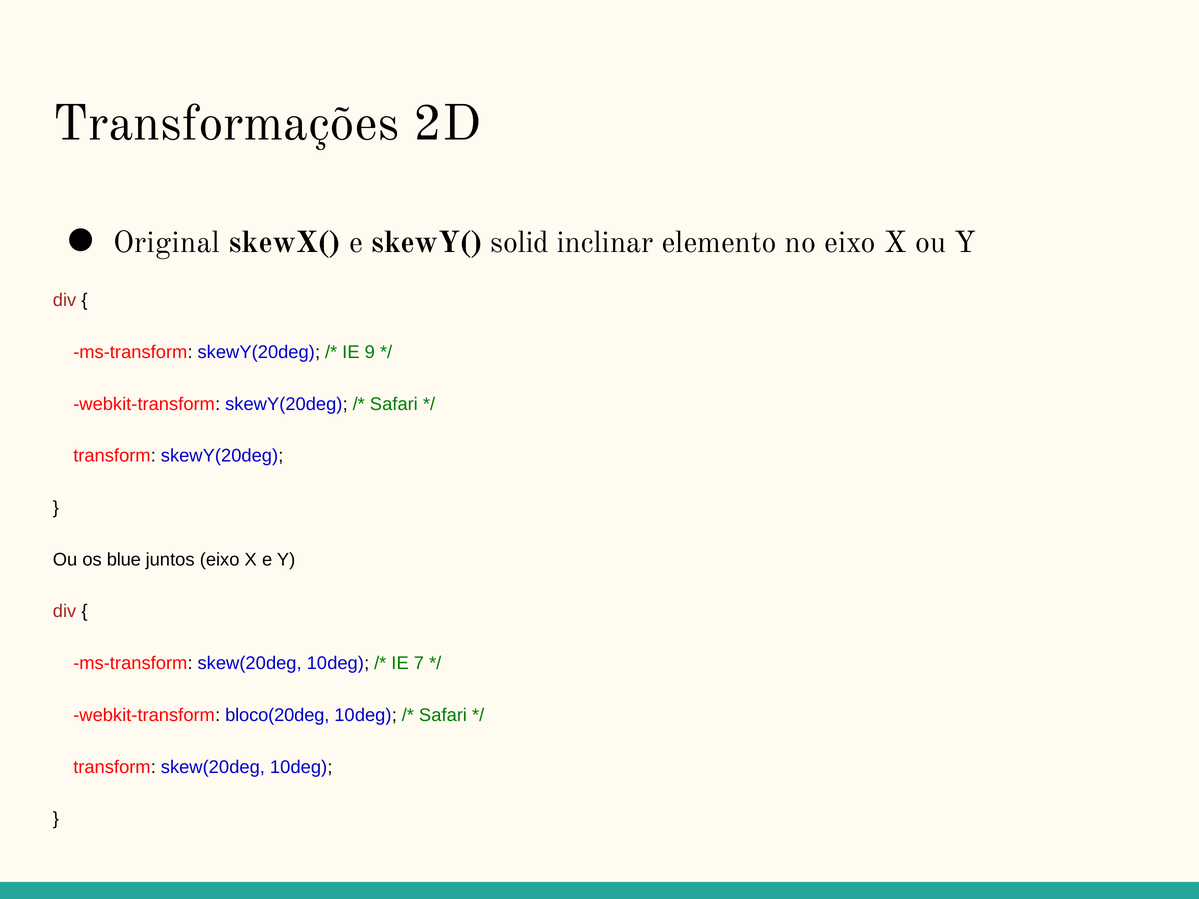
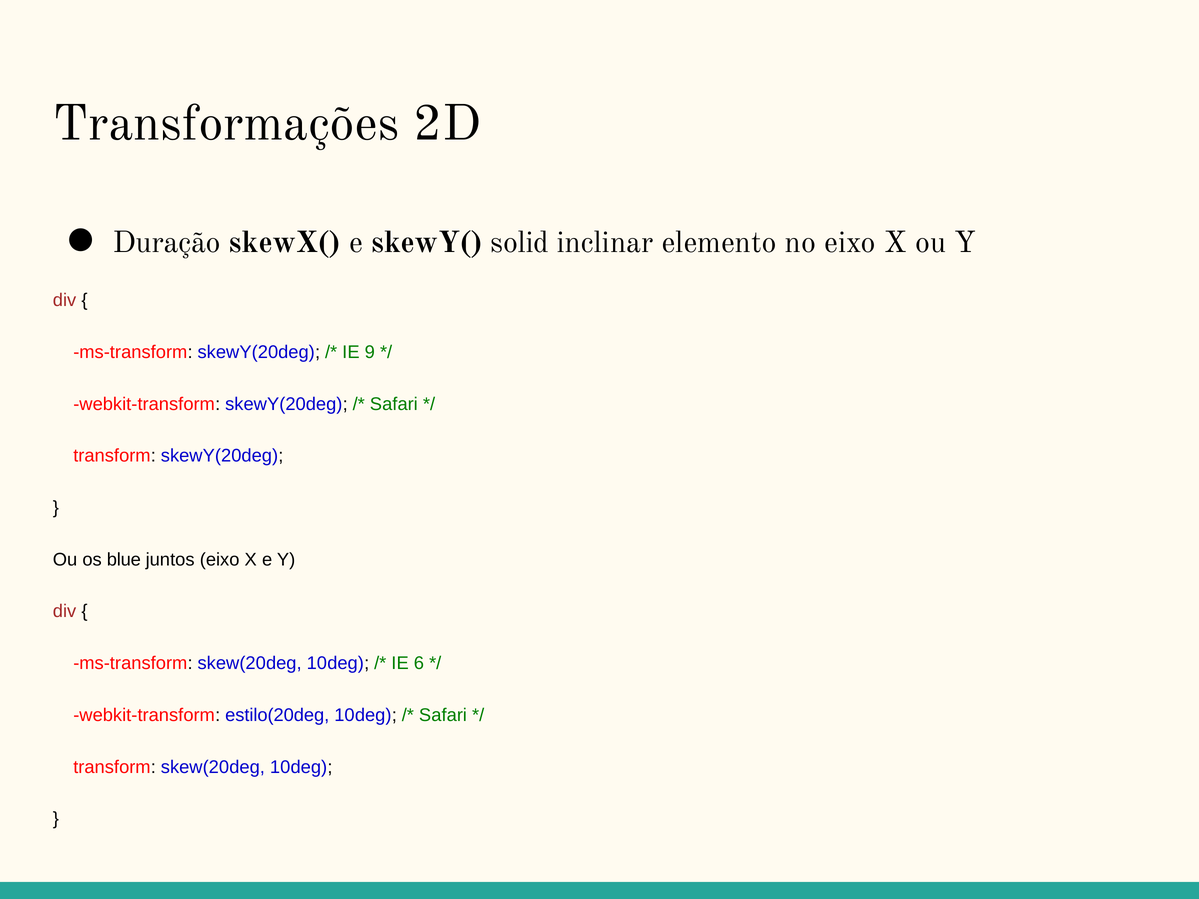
Original: Original -> Duração (167, 242)
7: 7 -> 6 (419, 663)
bloco(20deg: bloco(20deg -> estilo(20deg (277, 715)
